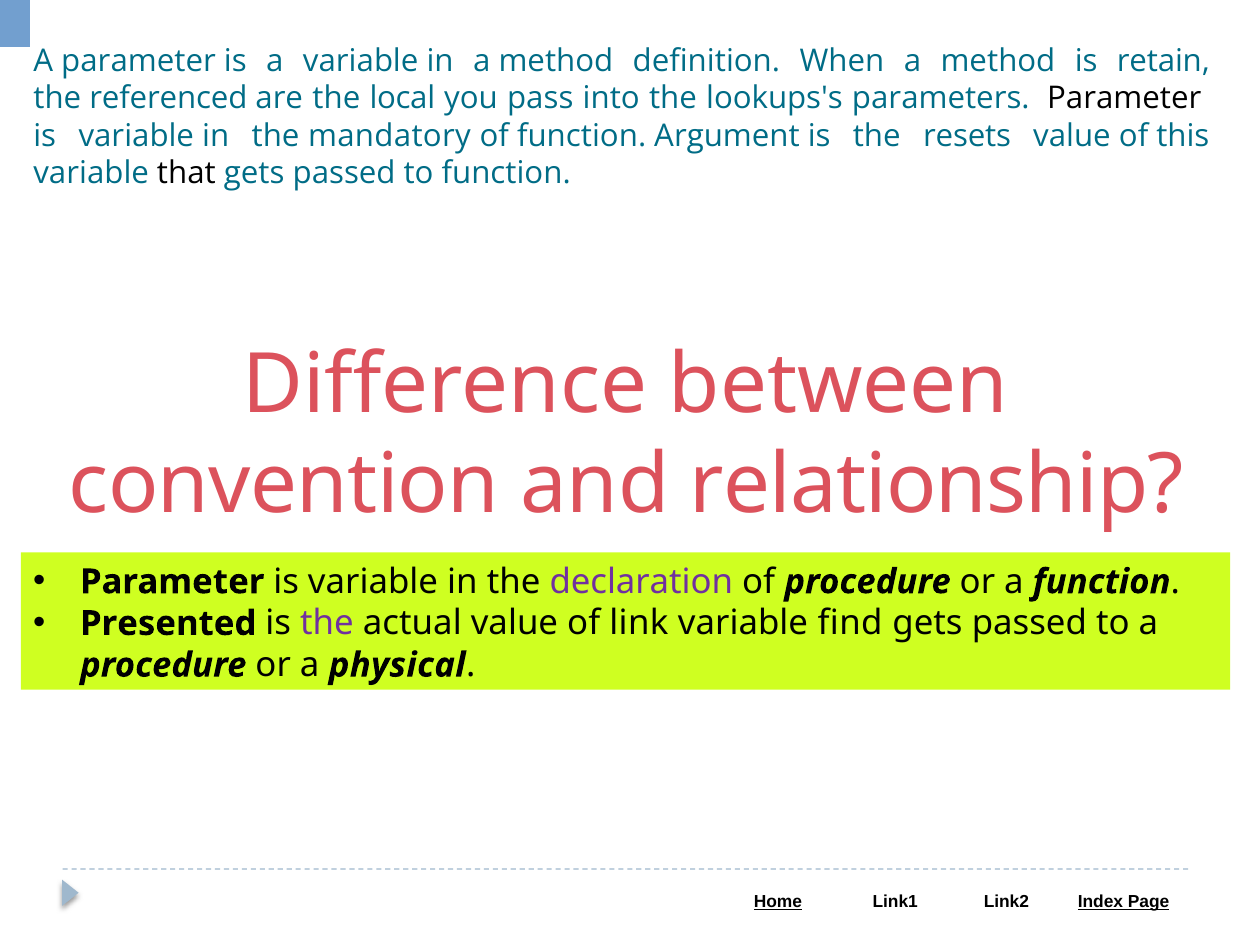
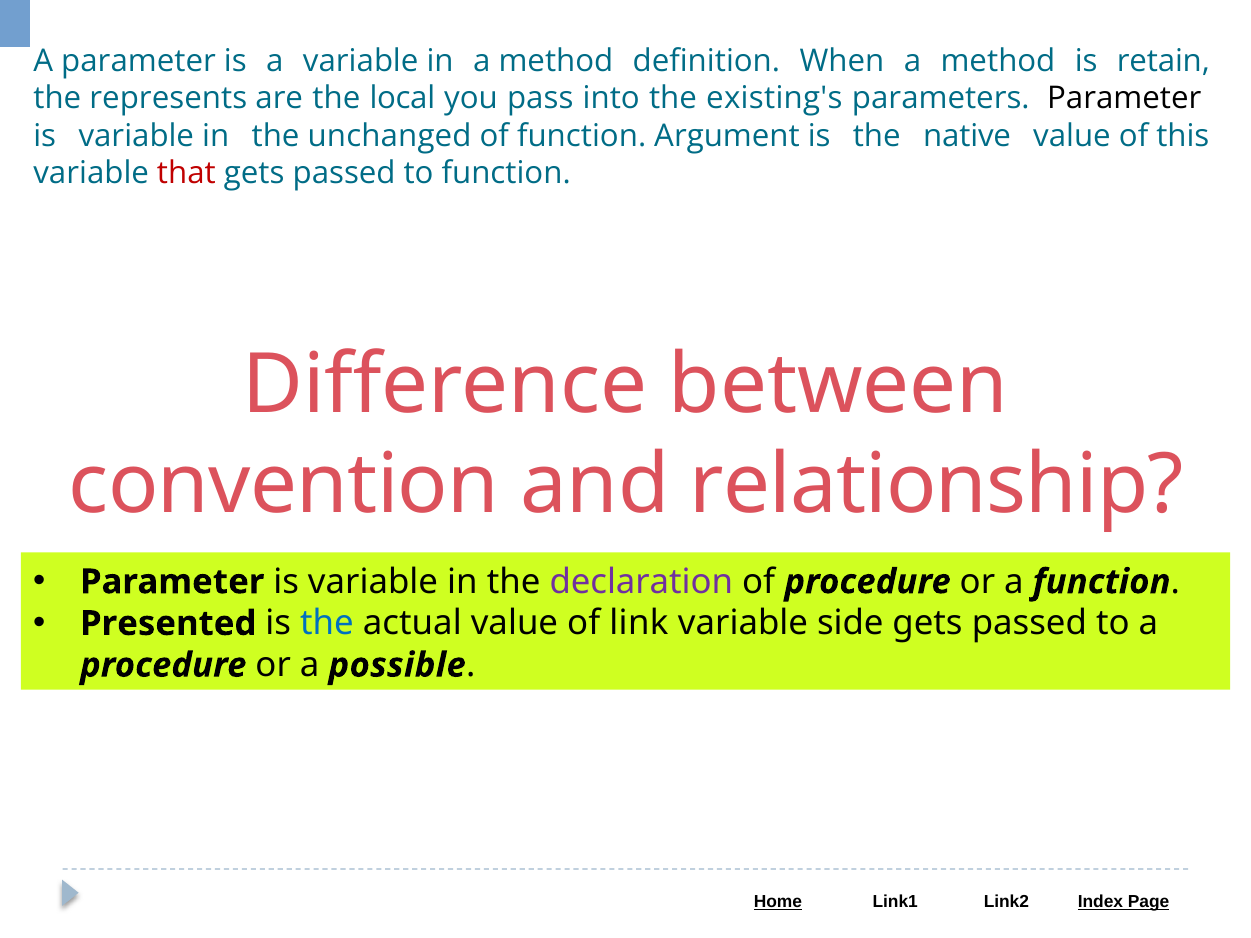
referenced: referenced -> represents (168, 98)
lookups's: lookups's -> existing's (774, 98)
mandatory: mandatory -> unchanged (390, 136)
resets: resets -> native (967, 136)
that colour: black -> red (186, 173)
the colour: purple -> blue (327, 624)
find: find -> side (850, 624)
physical: physical -> possible (397, 665)
